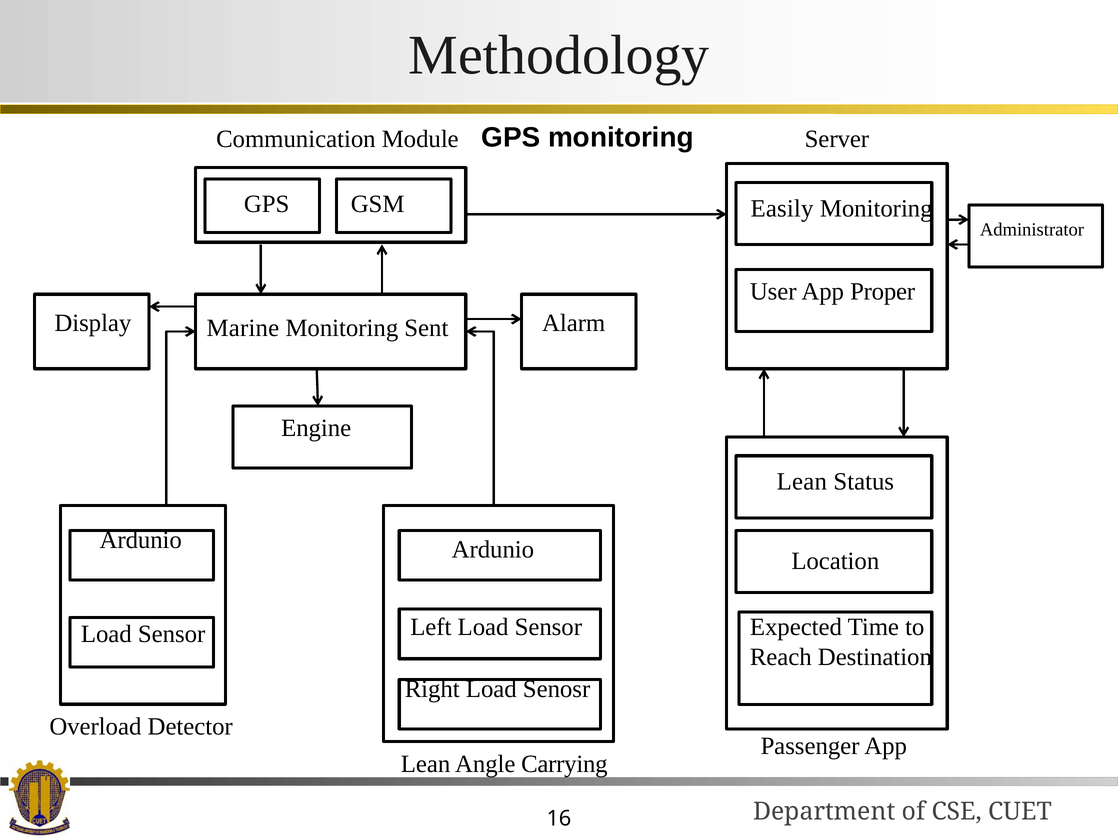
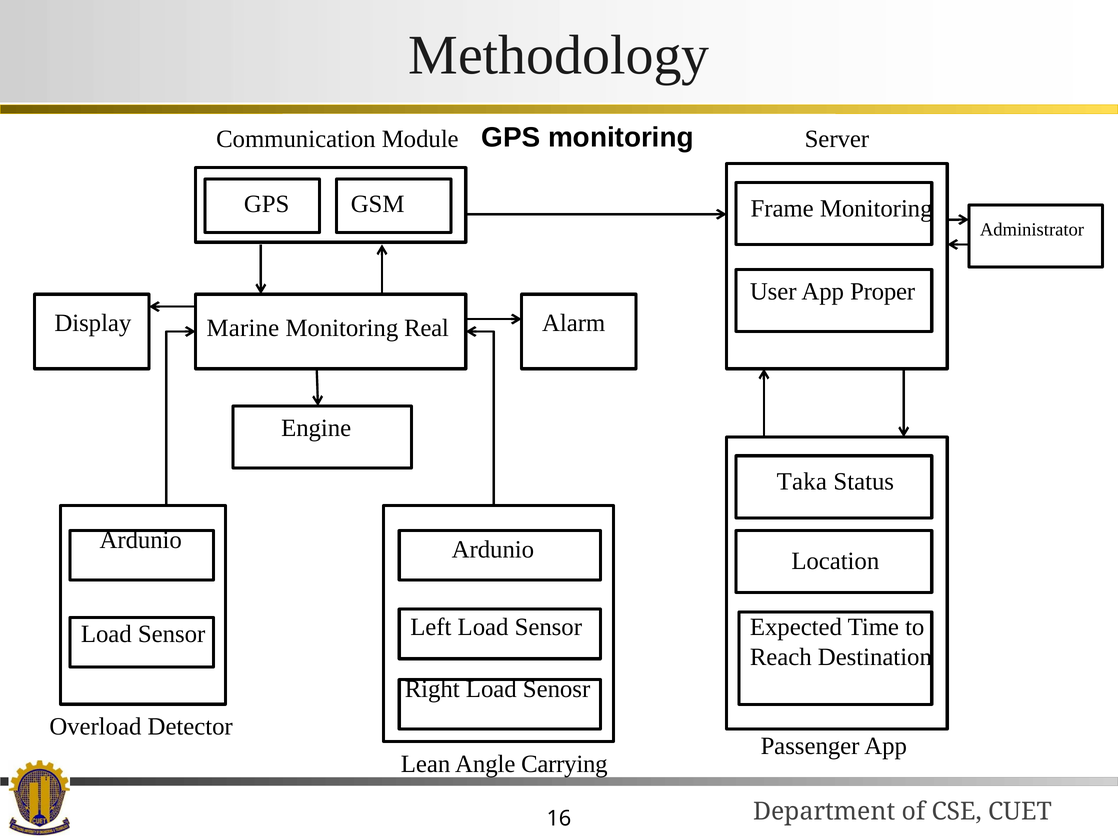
Easily: Easily -> Frame (782, 209)
Sent: Sent -> Real (426, 328)
Lean: Lean -> Taka (802, 481)
